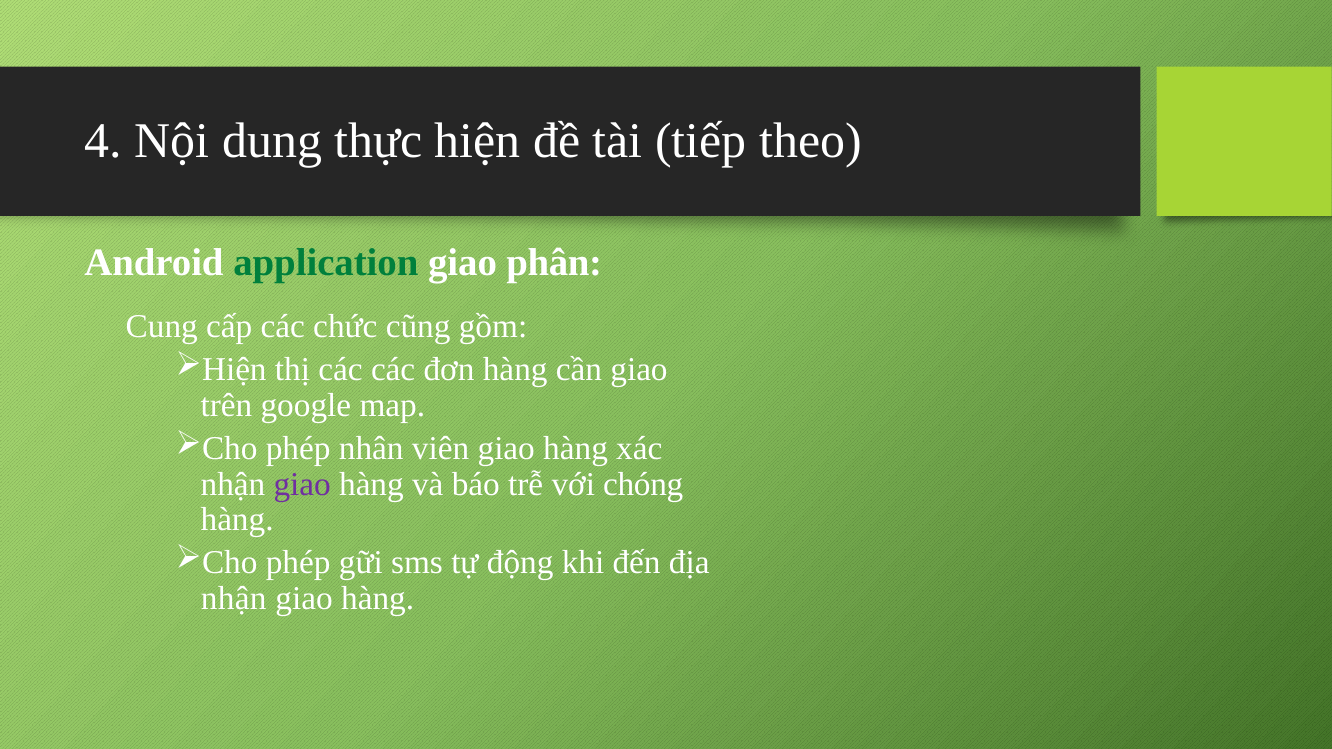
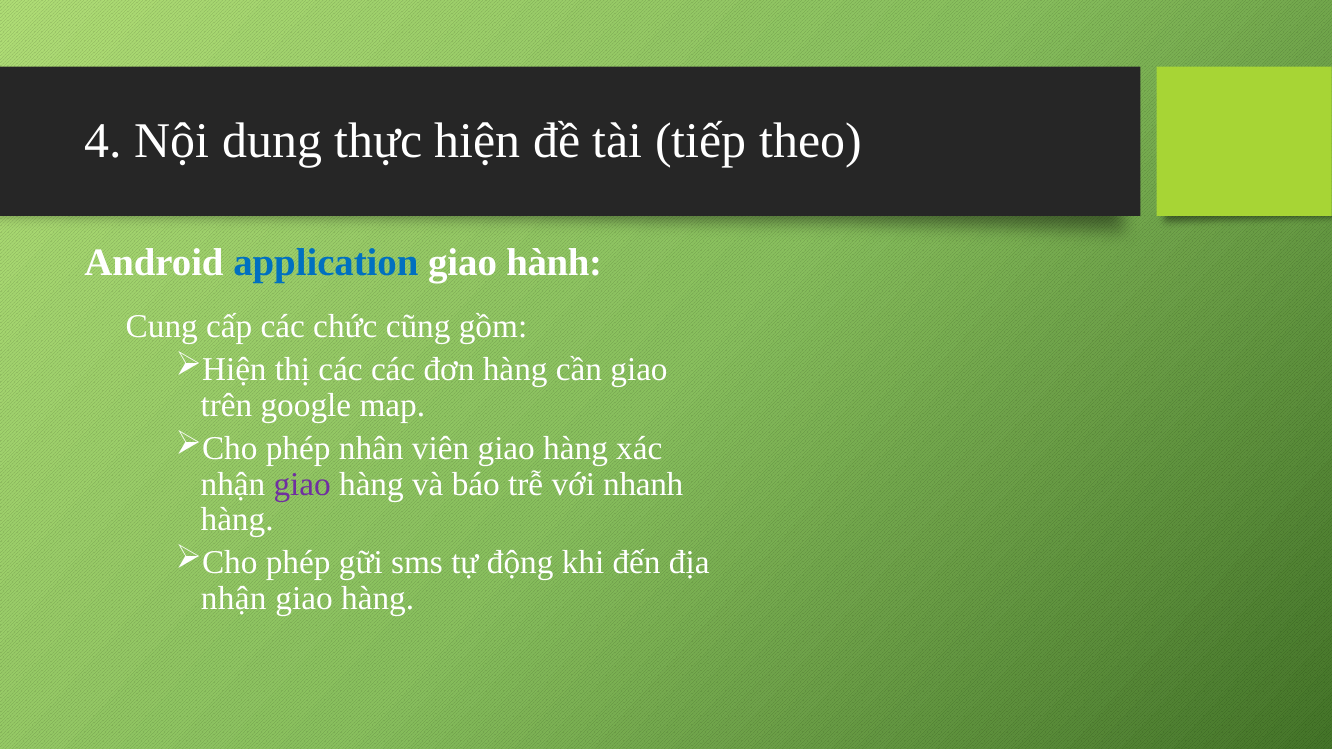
application colour: green -> blue (326, 262)
phân: phân -> hành (554, 262)
chóng: chóng -> nhanh (643, 484)
